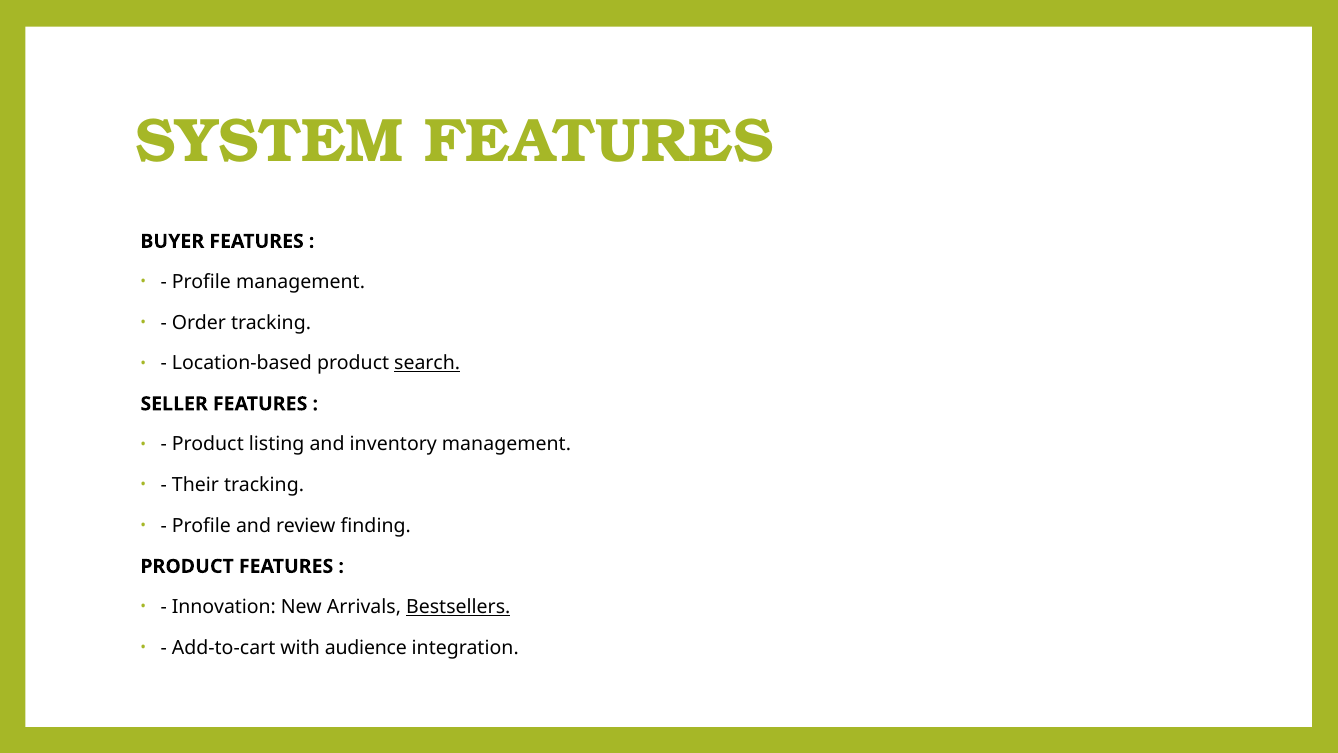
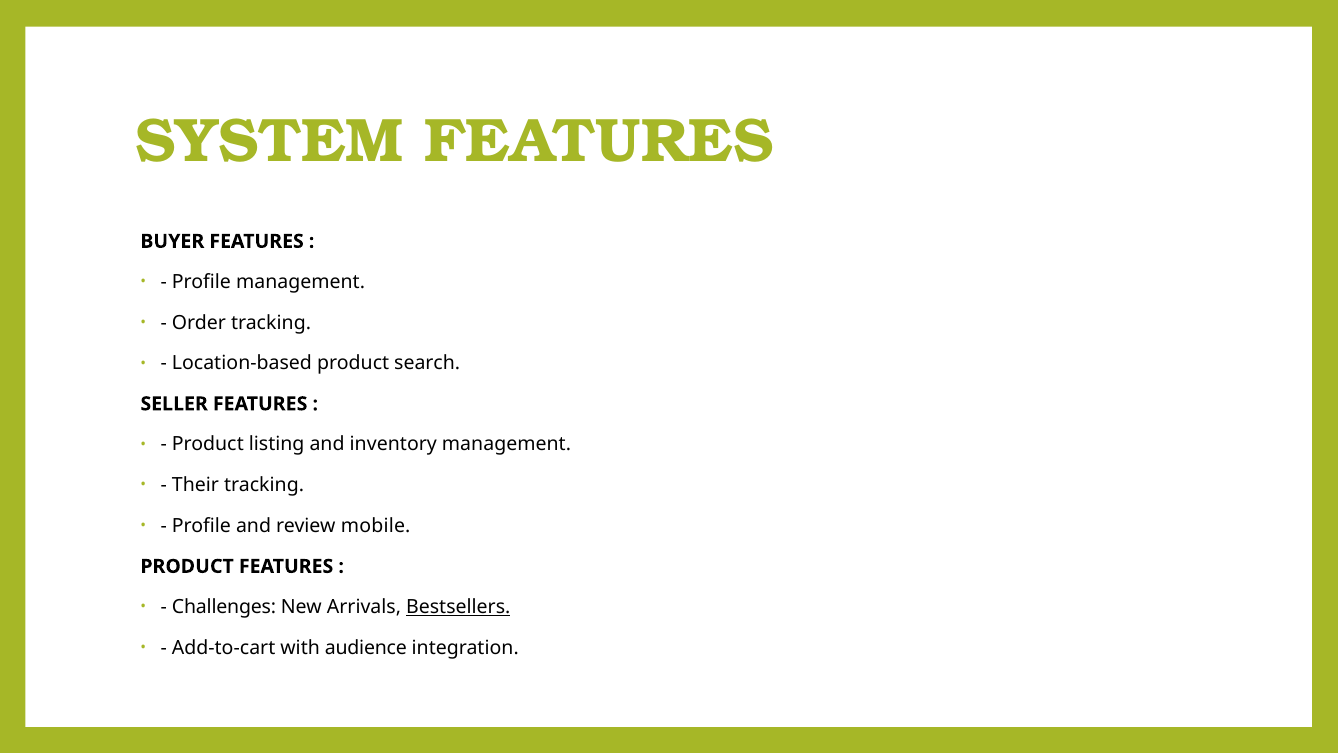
search underline: present -> none (427, 363)
finding: finding -> mobile (376, 526)
Innovation: Innovation -> Challenges (224, 607)
